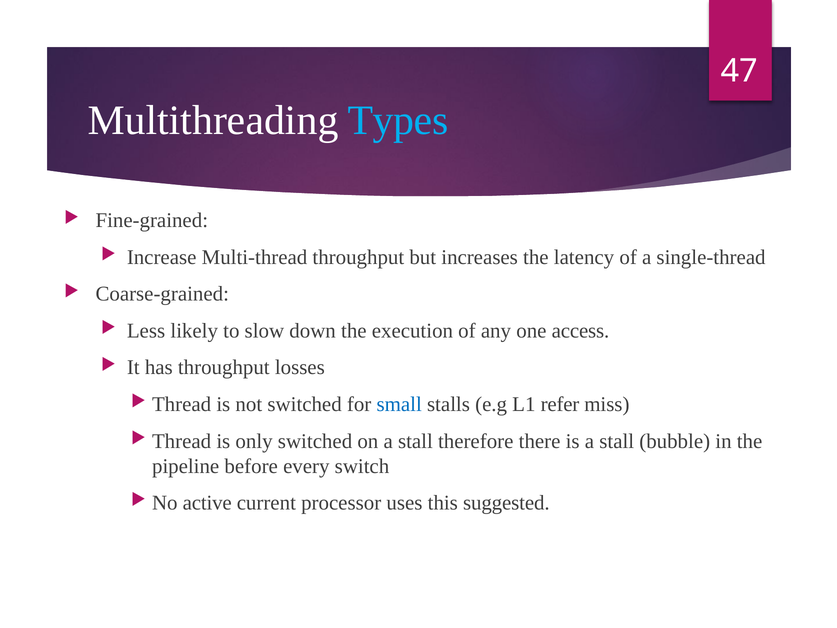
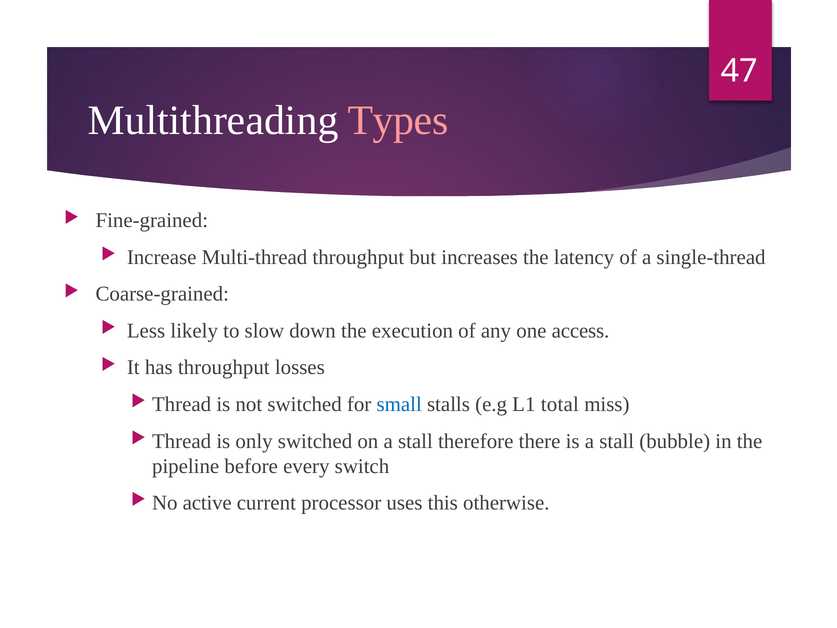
Types colour: light blue -> pink (398, 120)
refer: refer -> total (560, 404)
suggested: suggested -> otherwise (506, 503)
